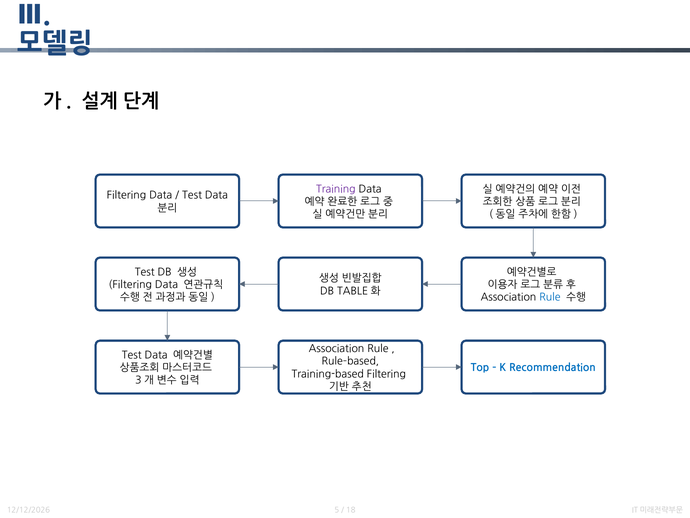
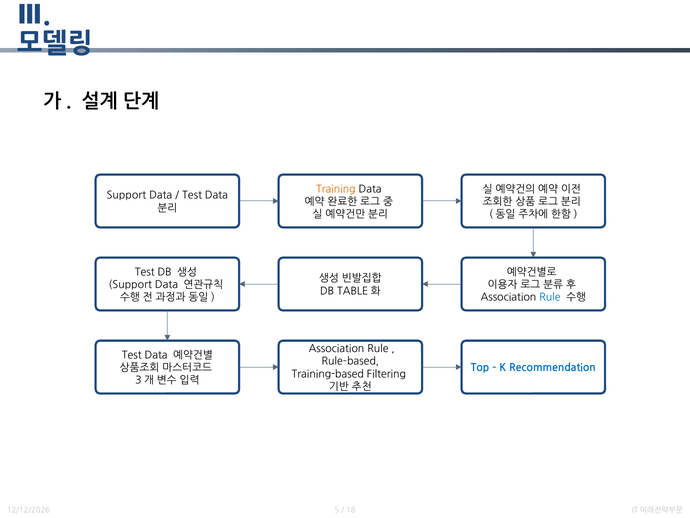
Training colour: purple -> orange (336, 189)
Filtering: Filtering -> Support (126, 195)
Filtering: Filtering -> Support (130, 284)
